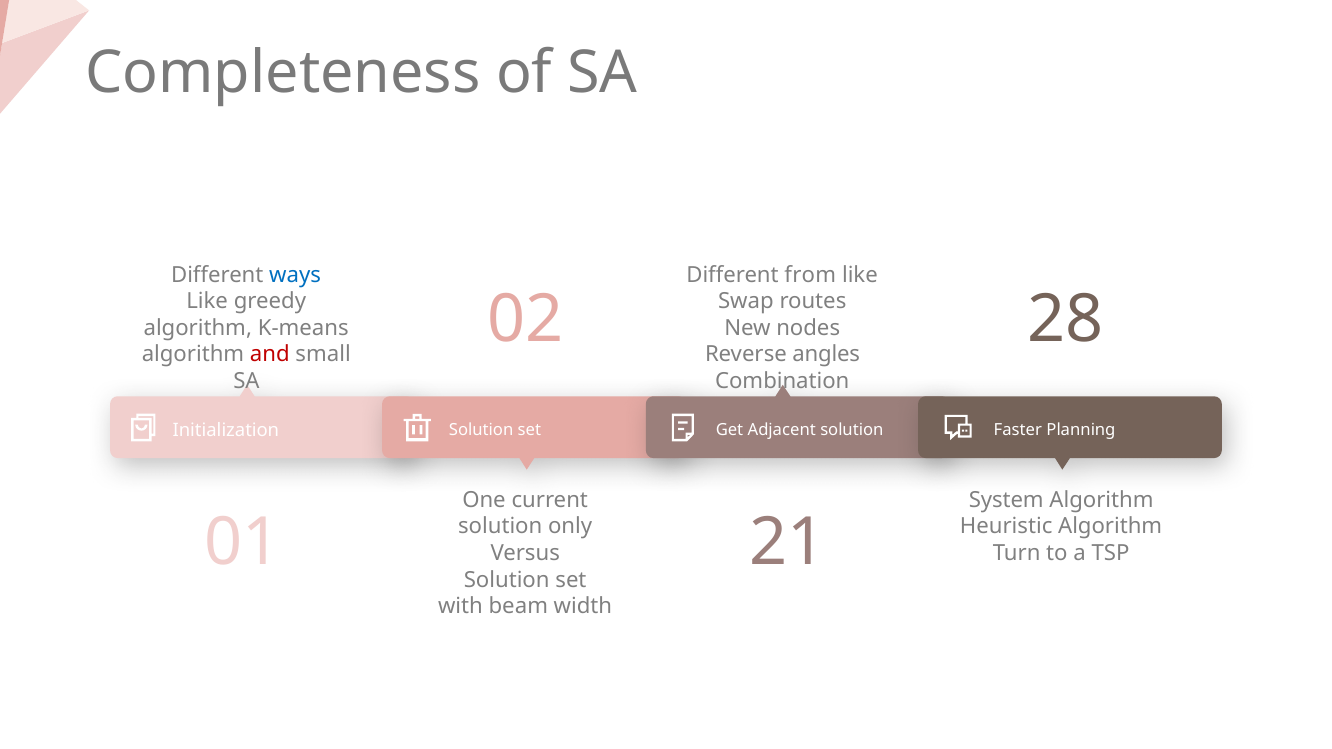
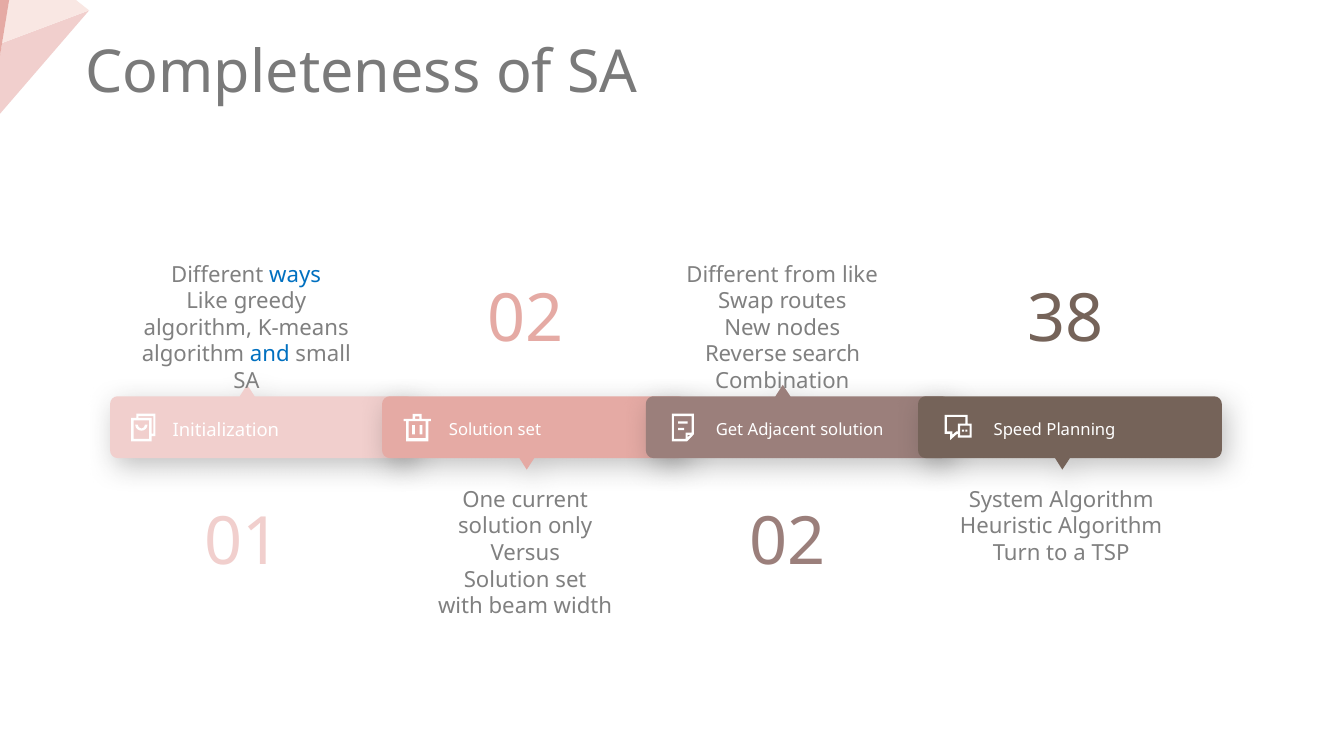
28: 28 -> 38 (1065, 320)
and colour: red -> blue (270, 355)
angles: angles -> search (826, 355)
Faster: Faster -> Speed (1018, 430)
01 21: 21 -> 02 (788, 543)
